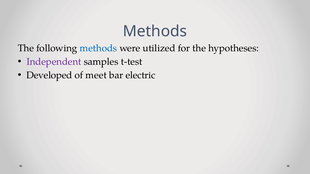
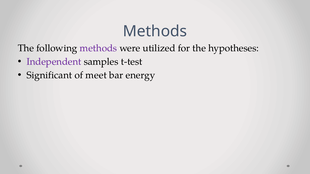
methods colour: blue -> purple (98, 48)
Developed: Developed -> Significant (49, 75)
electric: electric -> energy (140, 75)
